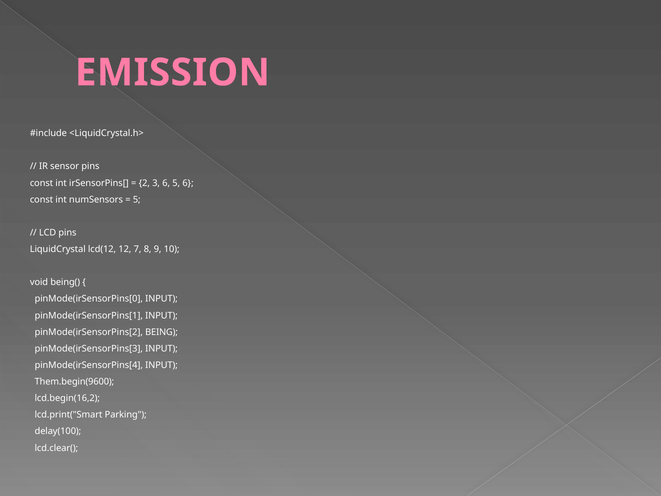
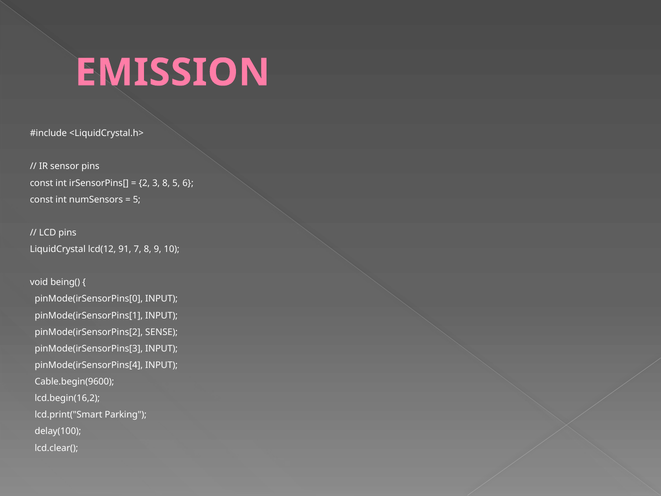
3 6: 6 -> 8 (166, 183)
12: 12 -> 91 (125, 249)
BEING: BEING -> SENSE (162, 332)
Them.begin(9600: Them.begin(9600 -> Cable.begin(9600 (74, 382)
